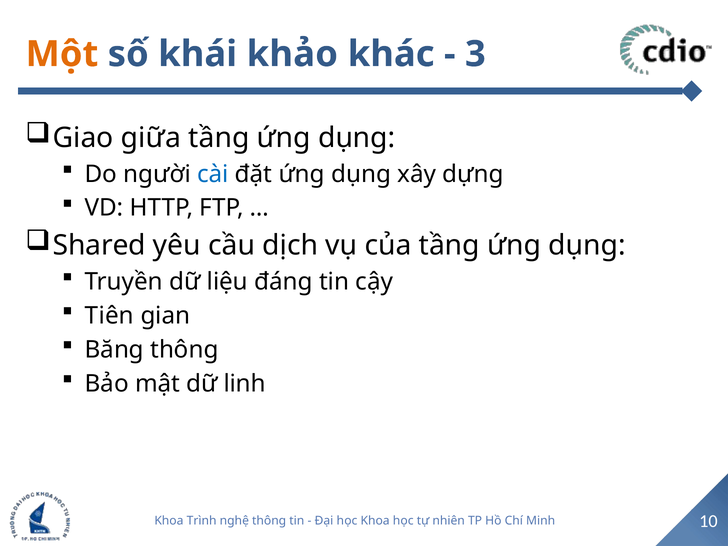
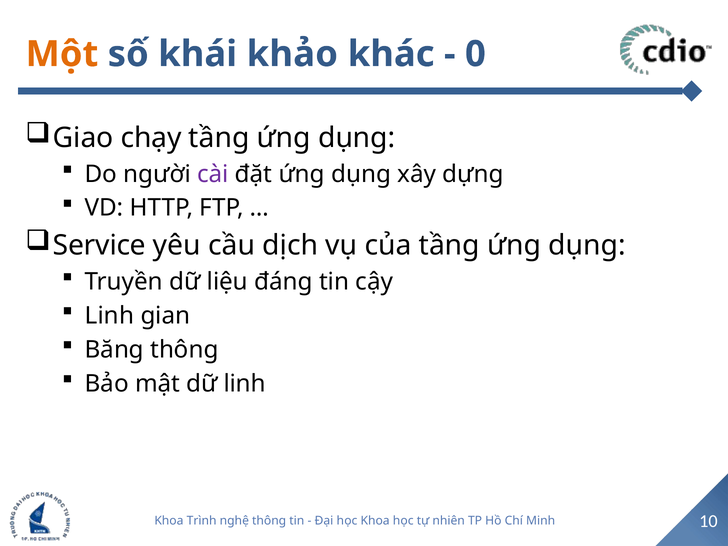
3: 3 -> 0 (475, 54)
giữa: giữa -> chạy (151, 138)
cài colour: blue -> purple (213, 174)
Shared: Shared -> Service (99, 245)
Tiên: Tiên -> Linh (109, 316)
